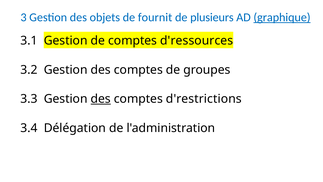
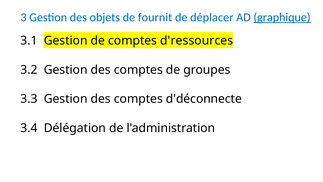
plusieurs: plusieurs -> déplacer (212, 17)
des underline: present -> none (101, 99)
d'restrictions: d'restrictions -> d'déconnecte (204, 99)
